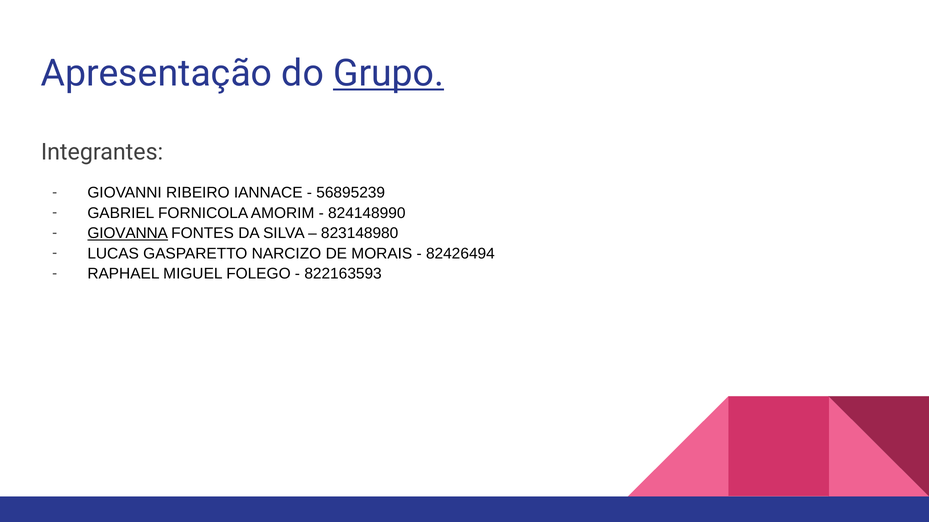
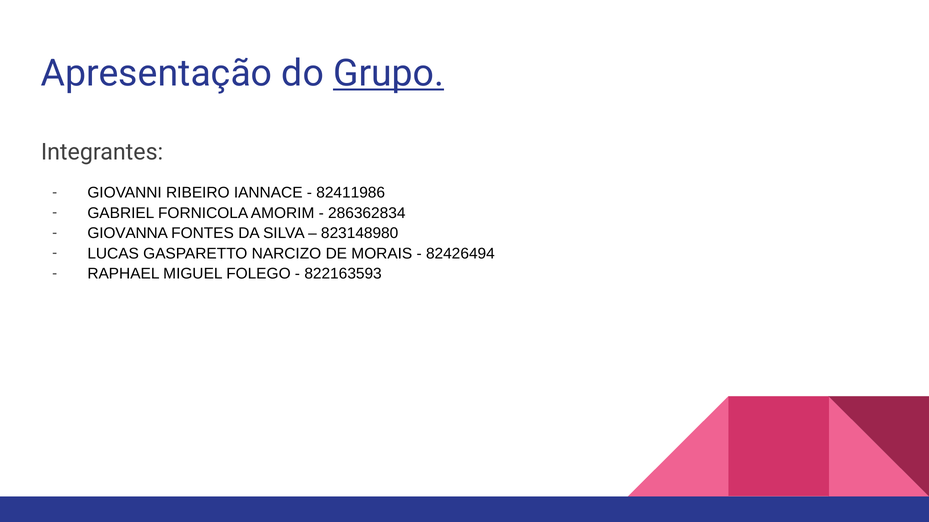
56895239: 56895239 -> 82411986 (351, 193)
824148990: 824148990 -> 286362834 (367, 213)
GIOVANNA underline: present -> none (128, 233)
